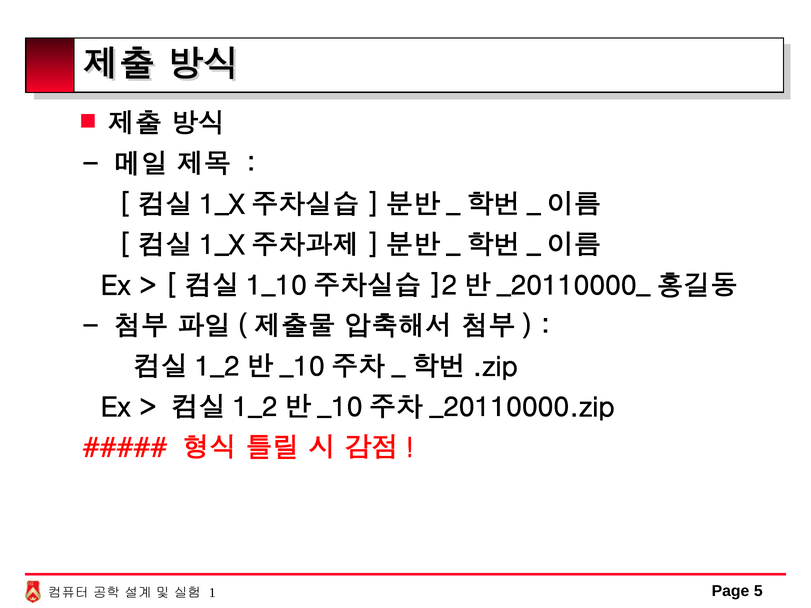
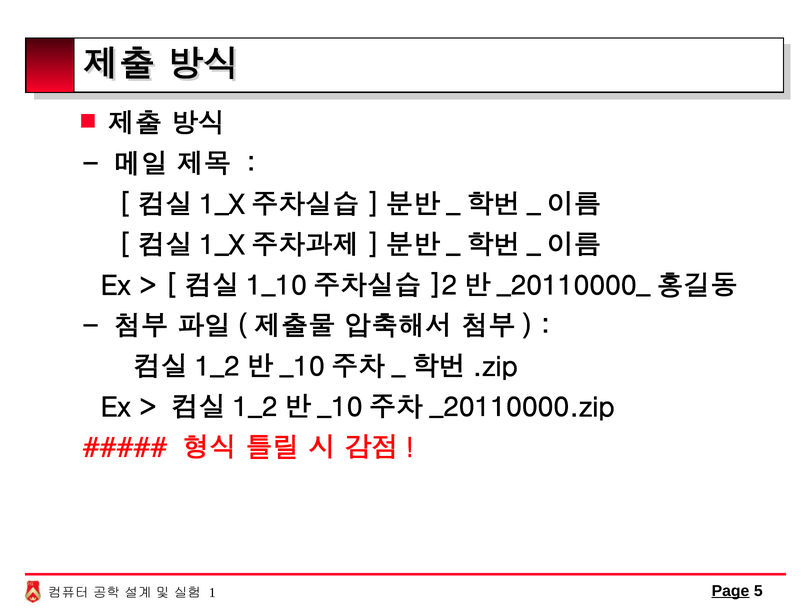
Page underline: none -> present (731, 591)
